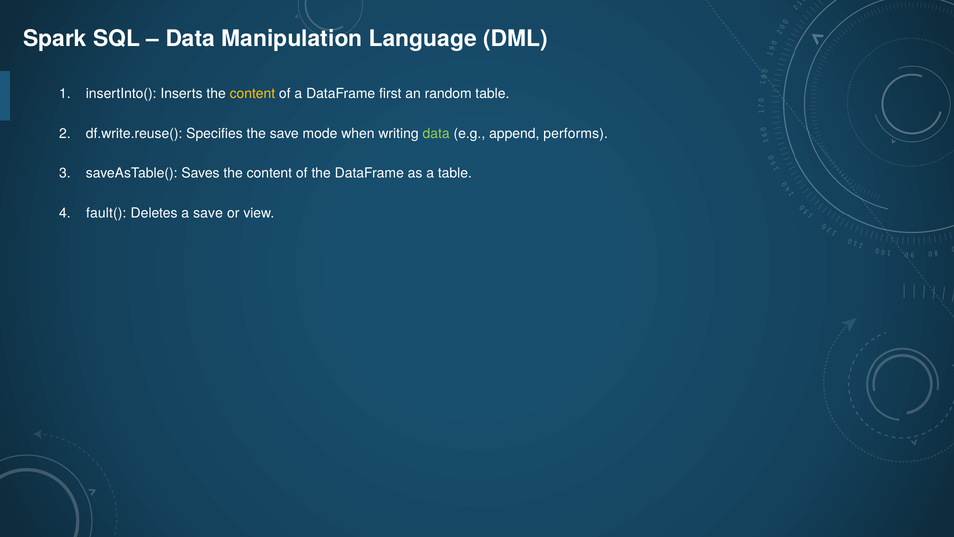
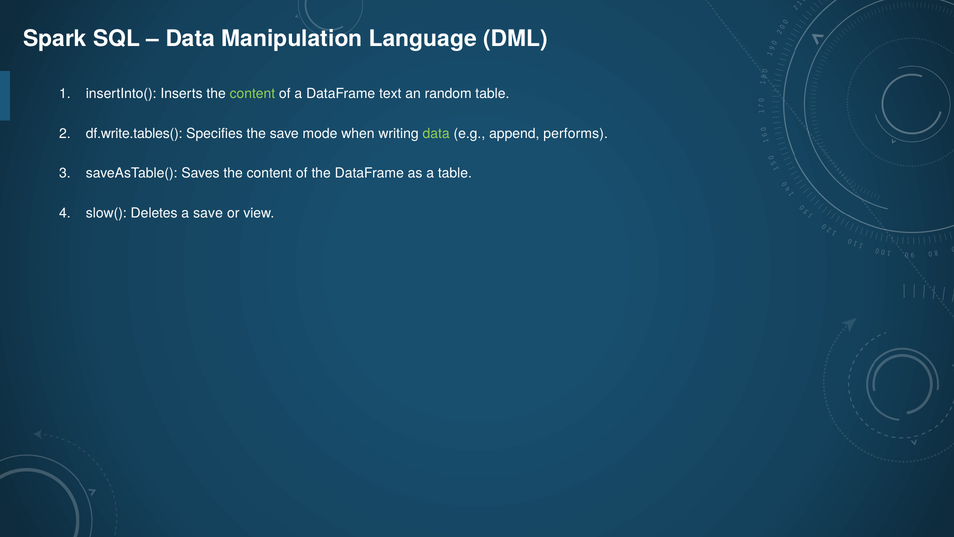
content colour: yellow -> light green (252, 94)
first: first -> text (390, 94)
df.write.reuse(: df.write.reuse( -> df.write.tables( (134, 133)
fault(: fault( -> slow( (106, 213)
